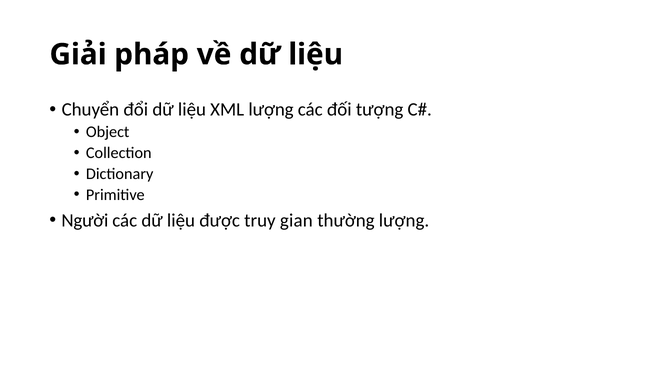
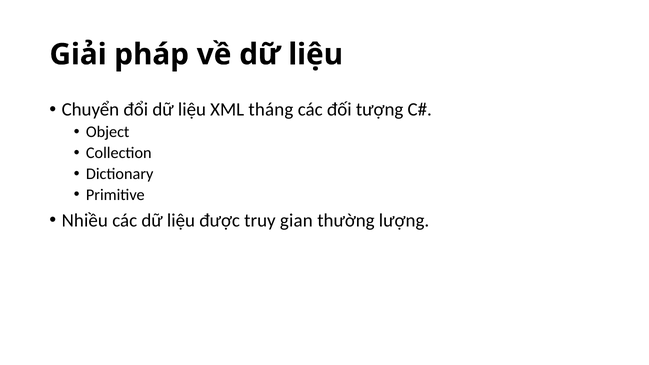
XML lượng: lượng -> tháng (271, 110)
Người: Người -> Nhiều (85, 220)
